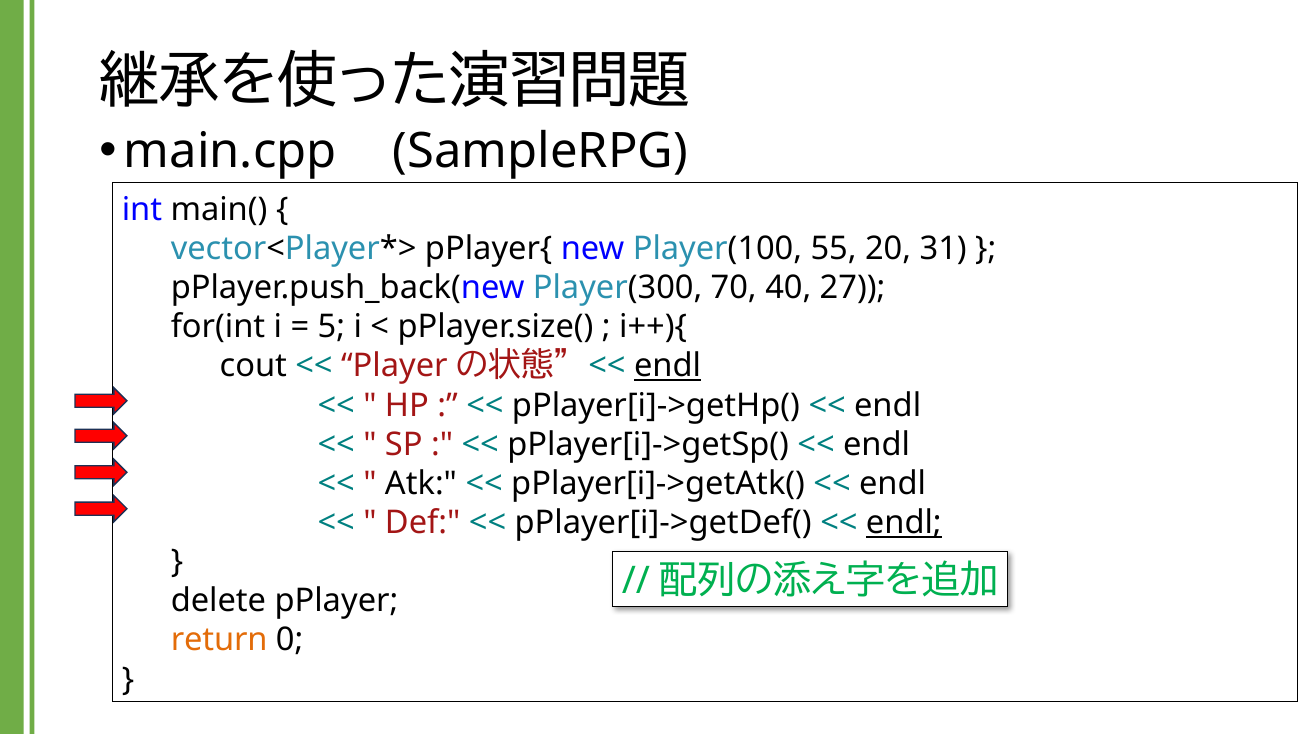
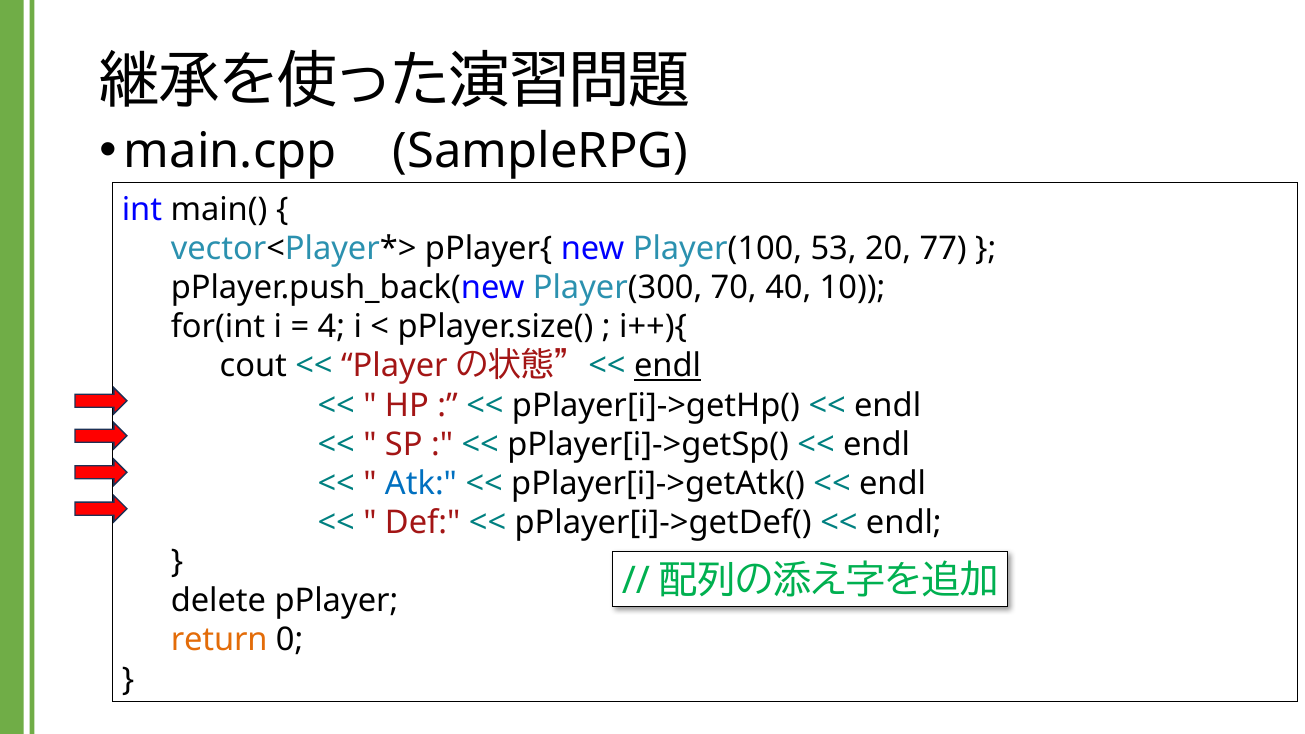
55: 55 -> 53 (834, 249)
31: 31 -> 77 (943, 249)
27: 27 -> 10 (853, 288)
5: 5 -> 4 (331, 327)
Atk colour: black -> blue (421, 484)
endl underline: present -> none (904, 523)
